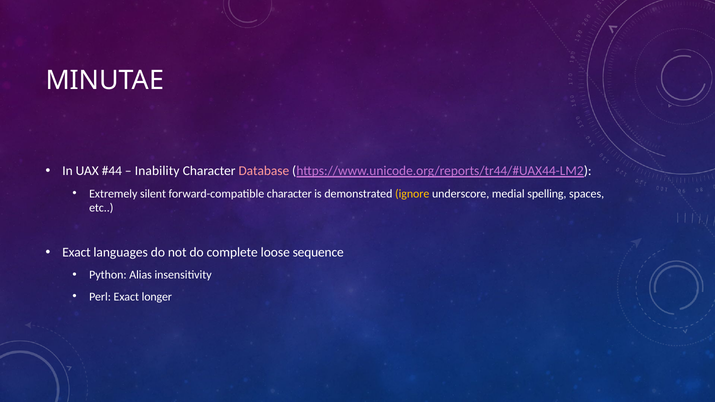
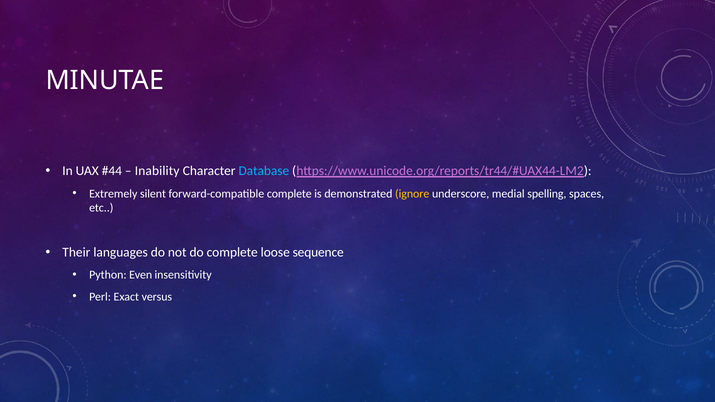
Database colour: pink -> light blue (264, 171)
forward-compatible character: character -> complete (289, 194)
Exact: Exact -> Their (76, 253)
Alias: Alias -> Even (141, 275)
longer: longer -> versus (157, 297)
